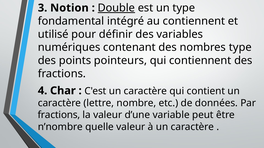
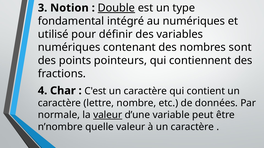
au contiennent: contiennent -> numériques (194, 21)
nombres type: type -> sont (240, 48)
fractions: fractions -> normale (59, 115)
valeur underline: none -> present (108, 115)
